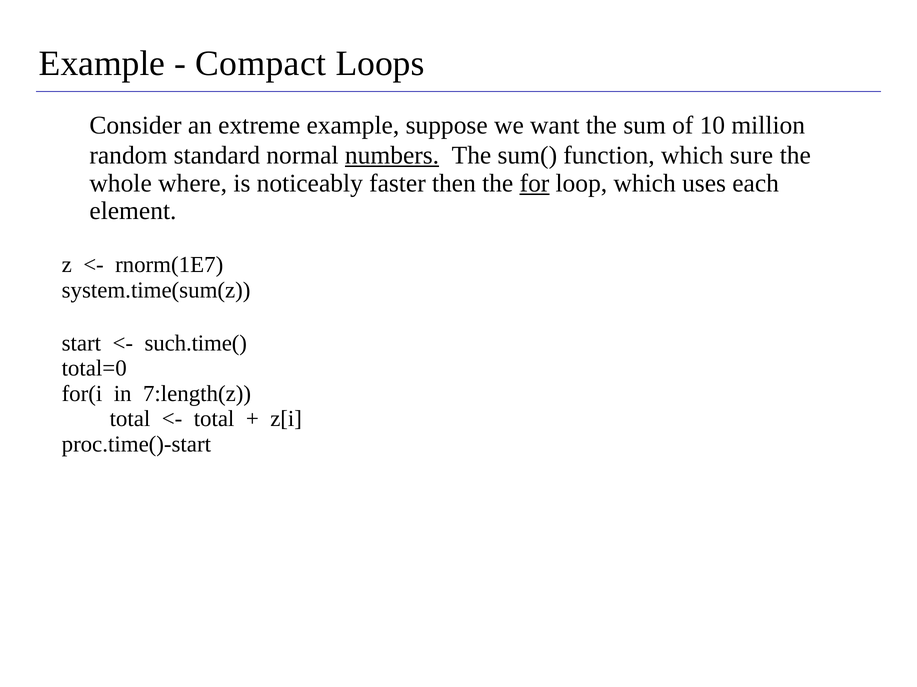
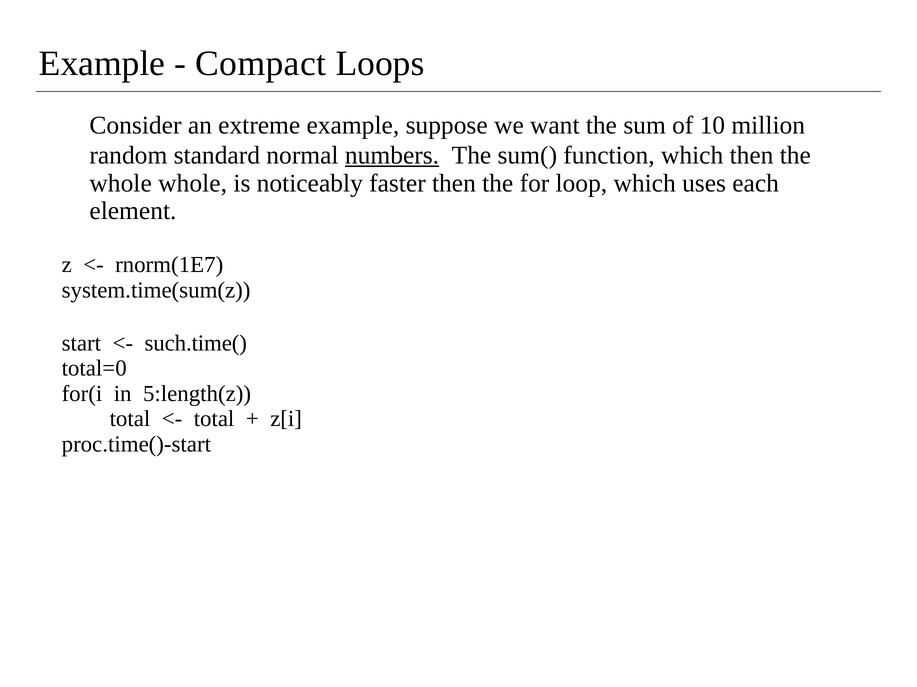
which sure: sure -> then (752, 156)
whole where: where -> whole (193, 183)
for underline: present -> none (535, 183)
7:length(z: 7:length(z -> 5:length(z (197, 394)
